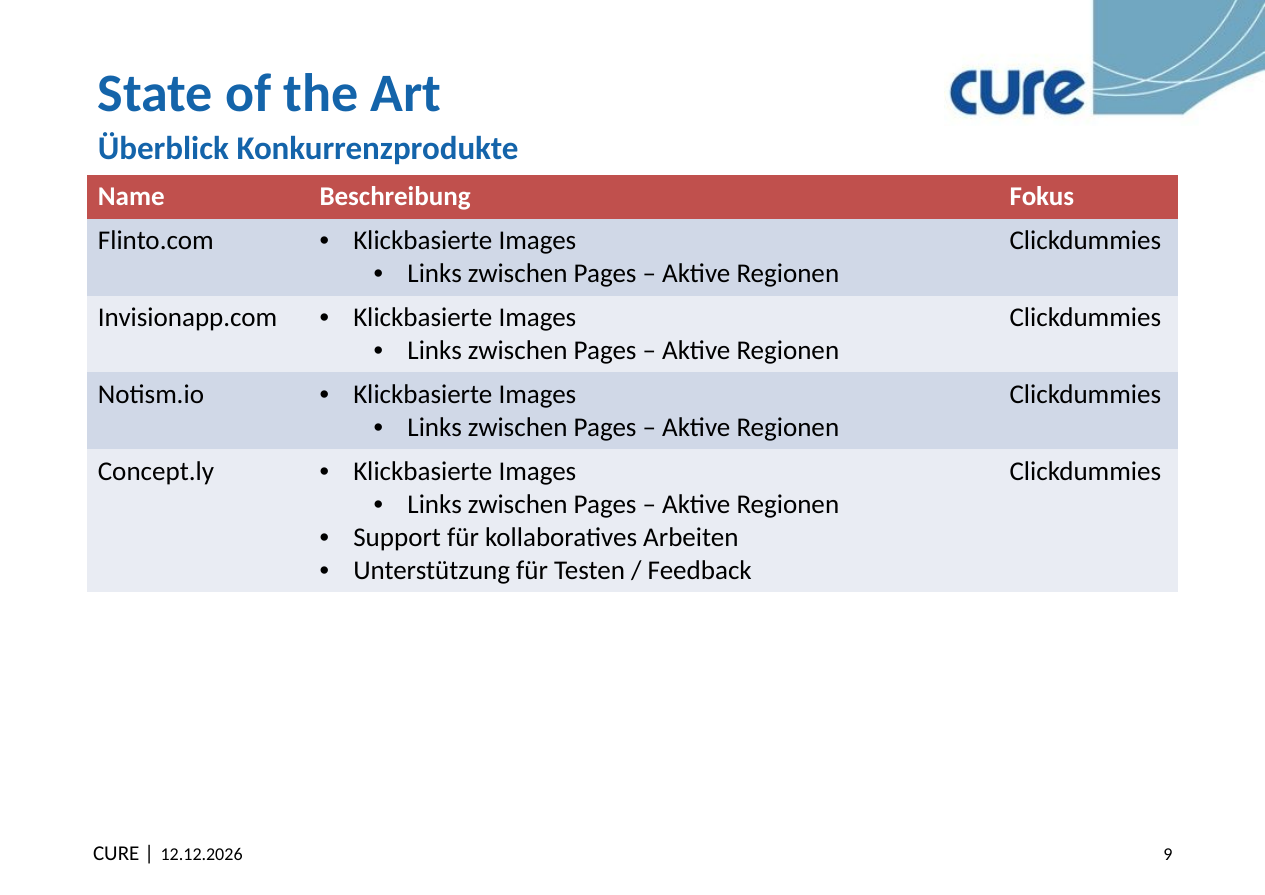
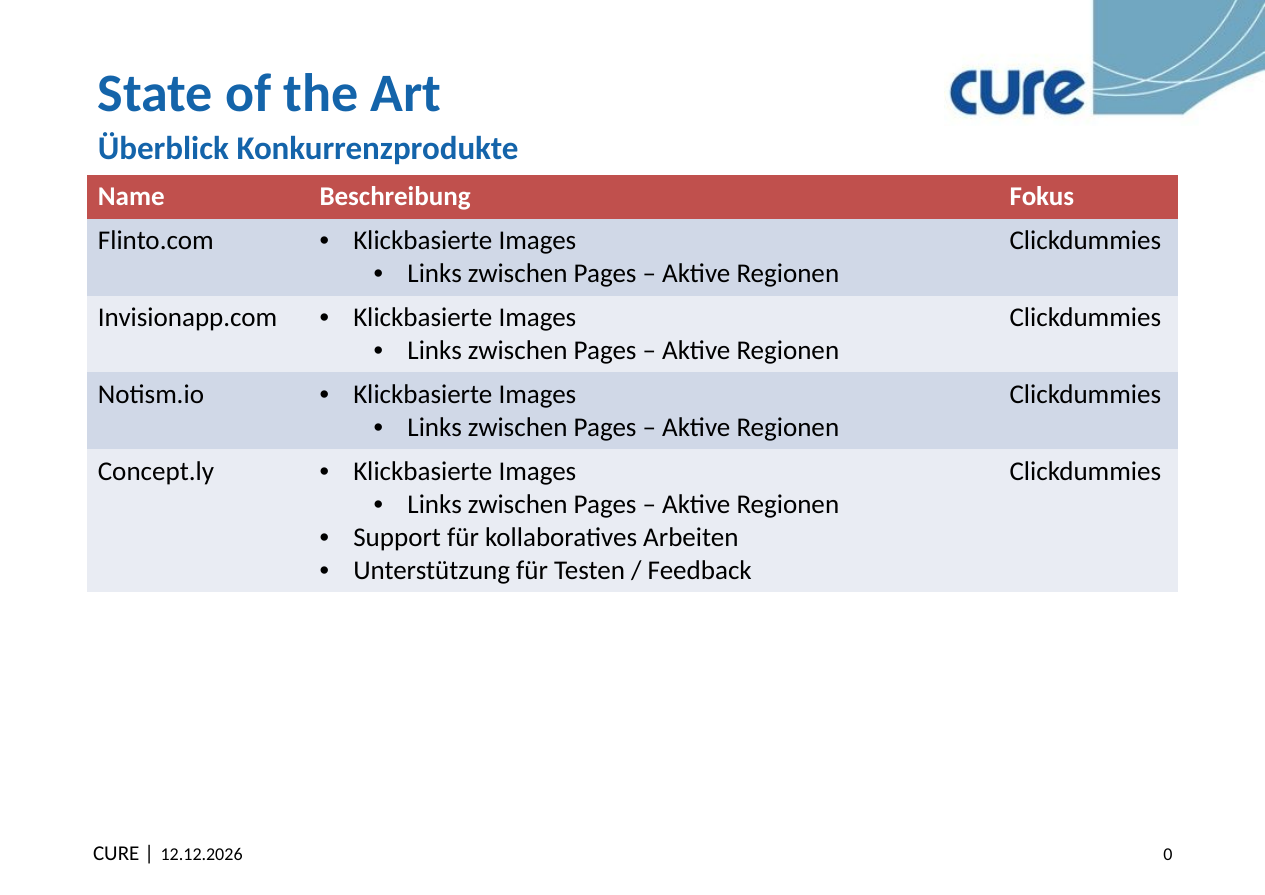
9: 9 -> 0 (1168, 854)
